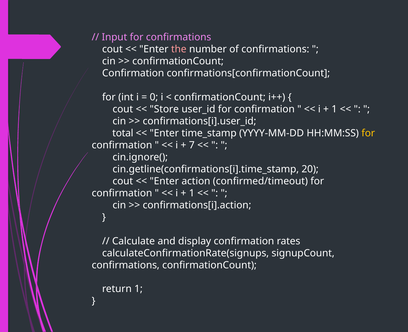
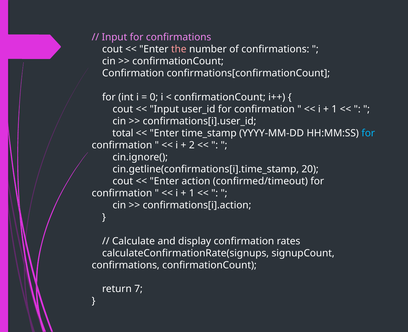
Store: Store -> Input (164, 109)
for colour: yellow -> light blue (368, 133)
7: 7 -> 2 (192, 145)
return 1: 1 -> 7 (139, 289)
